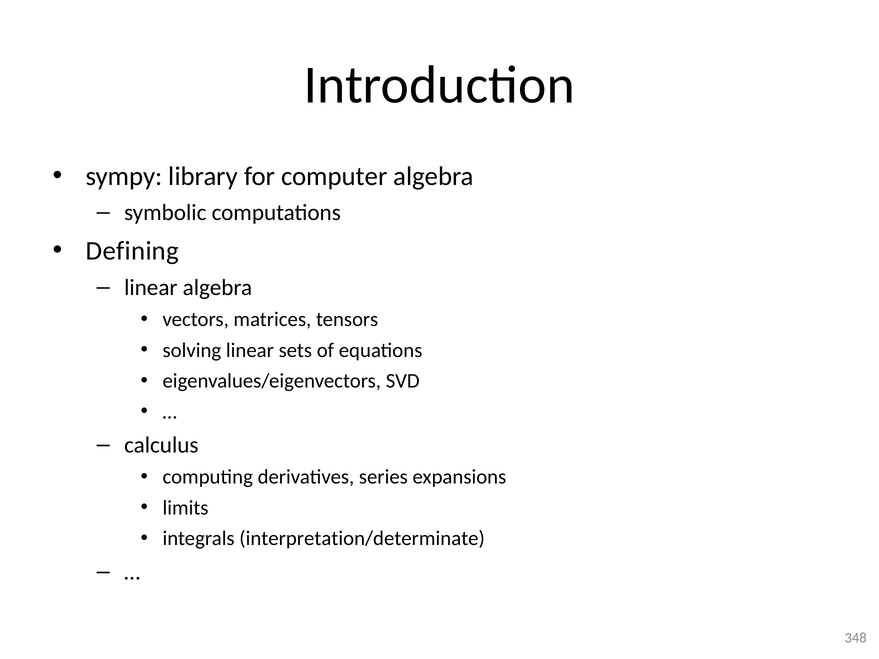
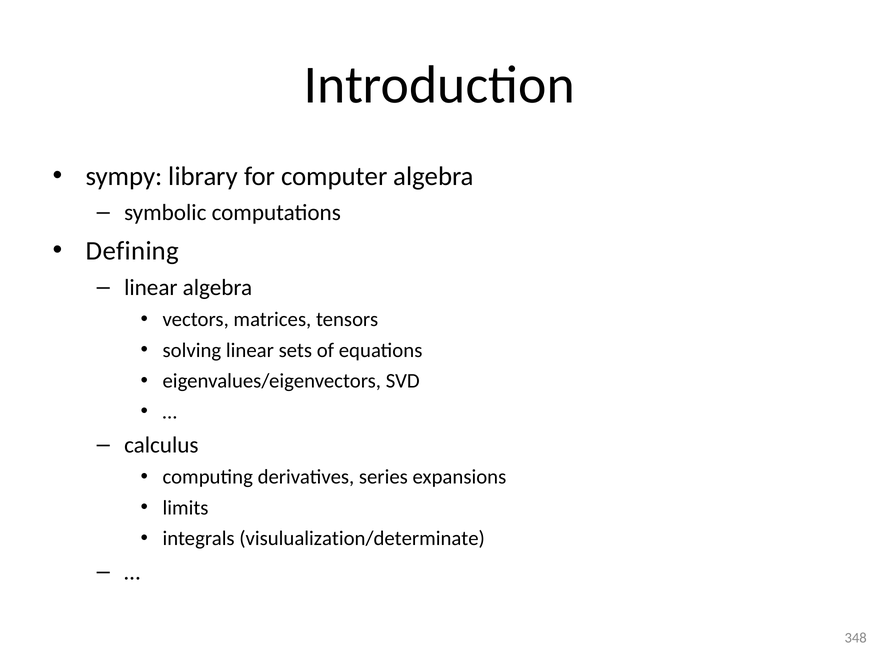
interpretation/determinate: interpretation/determinate -> visulualization/determinate (362, 539)
